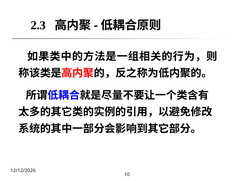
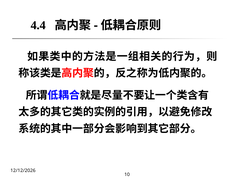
2.3: 2.3 -> 4.4 (38, 25)
